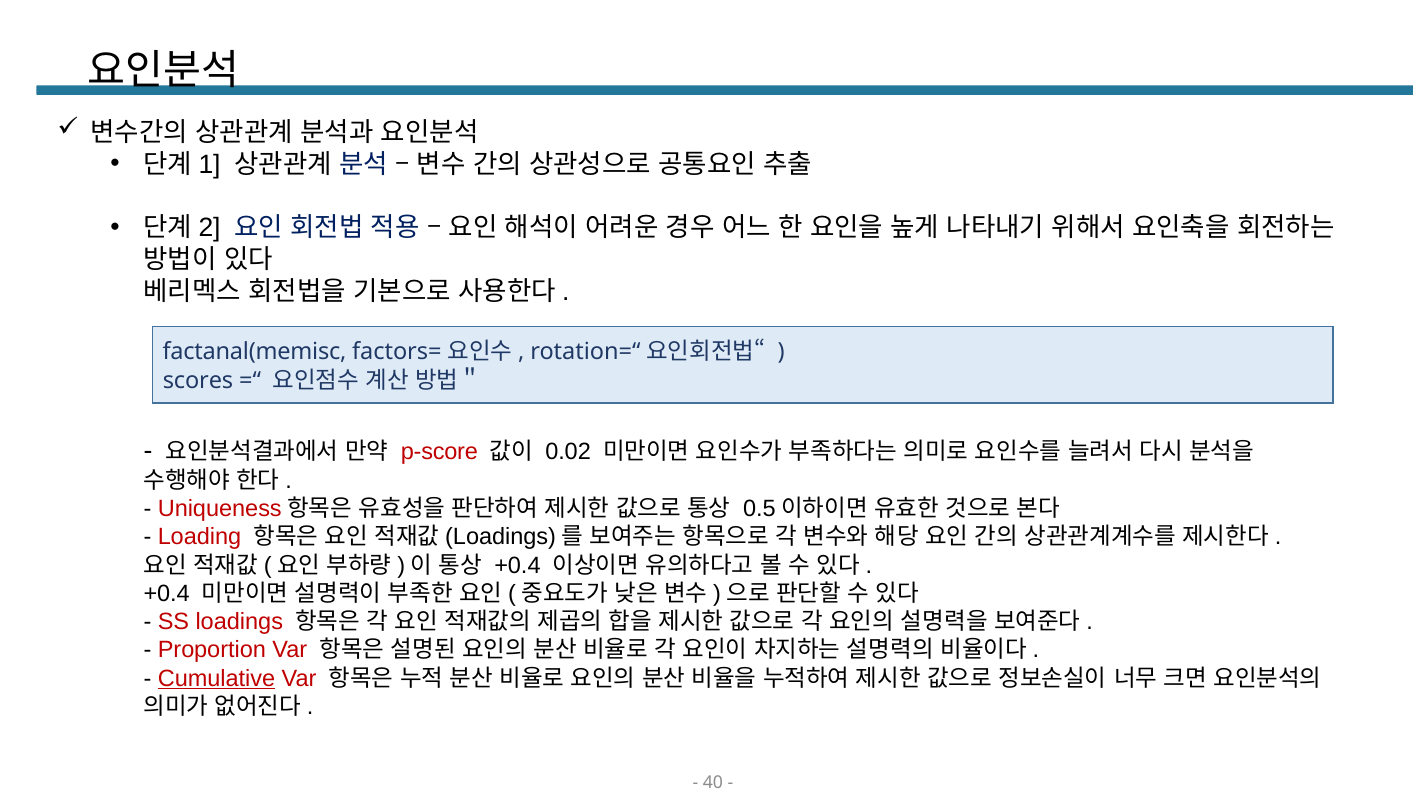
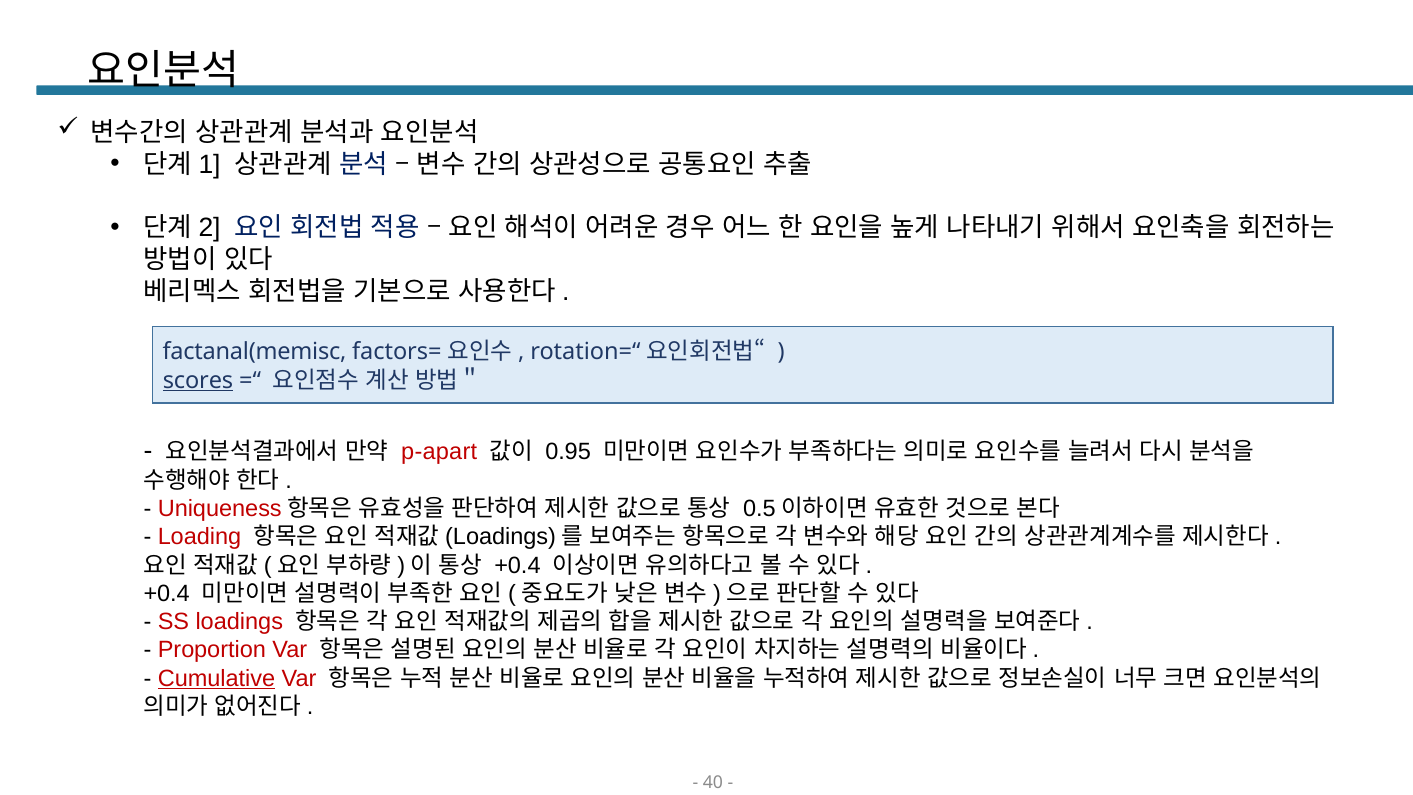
scores underline: none -> present (198, 380)
p-score: p-score -> p-apart (439, 452)
0.02: 0.02 -> 0.95 (568, 452)
